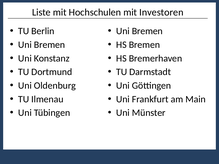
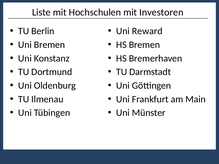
Bremen: Bremen -> Reward (147, 31)
